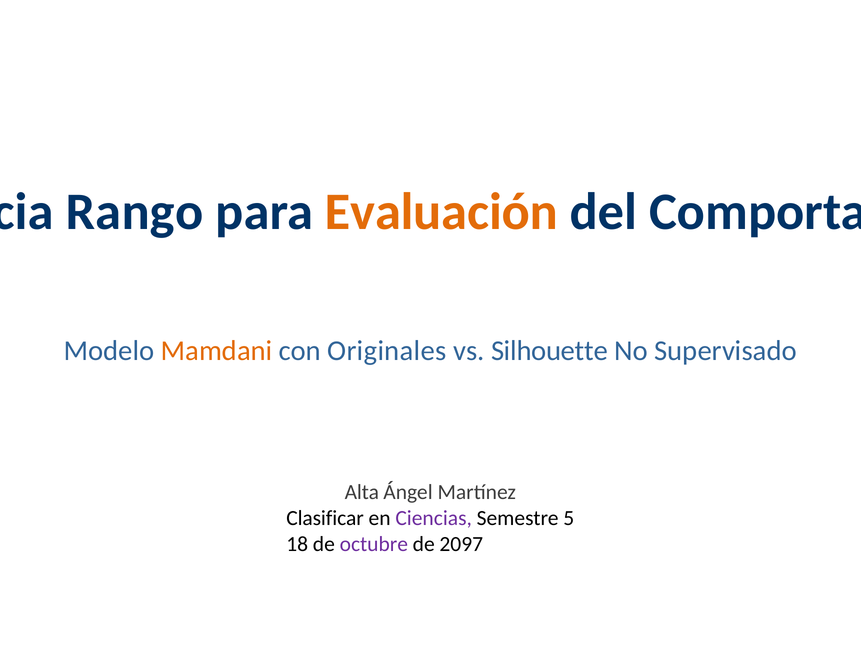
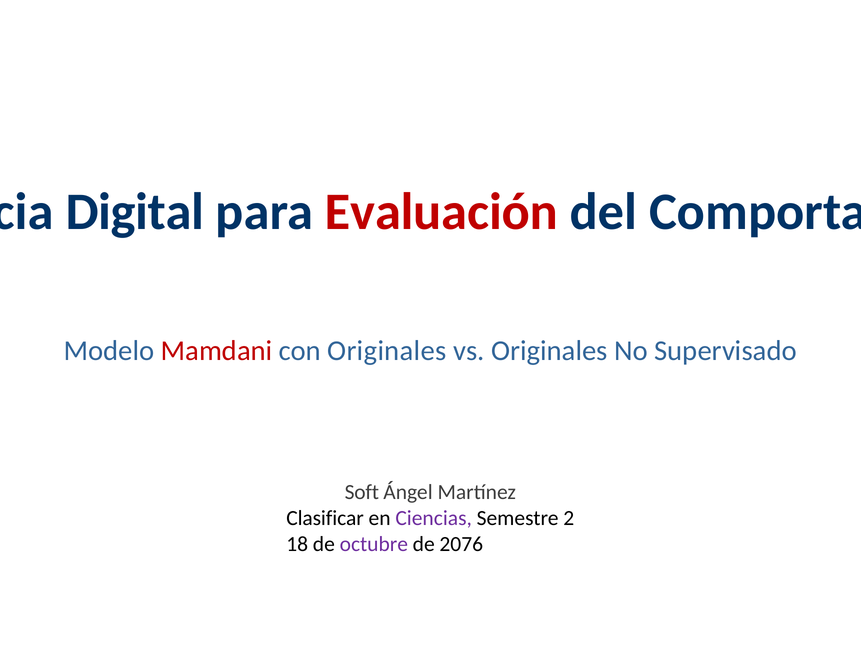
Rango: Rango -> Digital (135, 212)
Evaluación colour: orange -> red (441, 212)
Mamdani colour: orange -> red (217, 351)
vs Silhouette: Silhouette -> Originales (549, 351)
Alta: Alta -> Soft (362, 492)
5: 5 -> 2 (569, 518)
2097: 2097 -> 2076 (461, 544)
